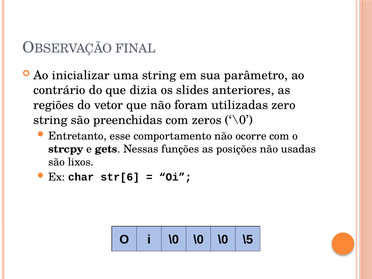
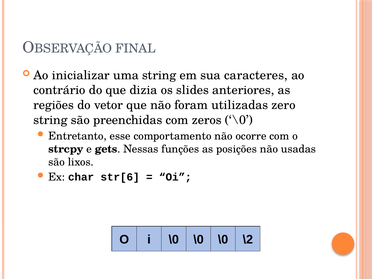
parâmetro: parâmetro -> caracteres (256, 75)
\5: \5 -> \2 (248, 240)
